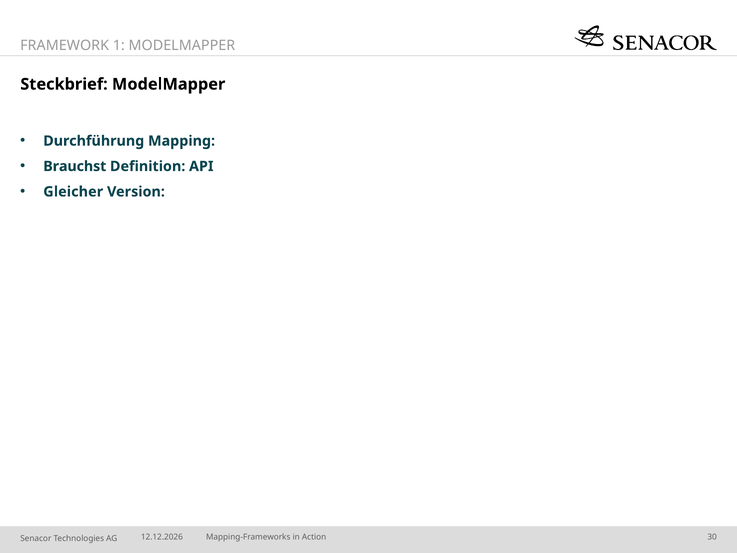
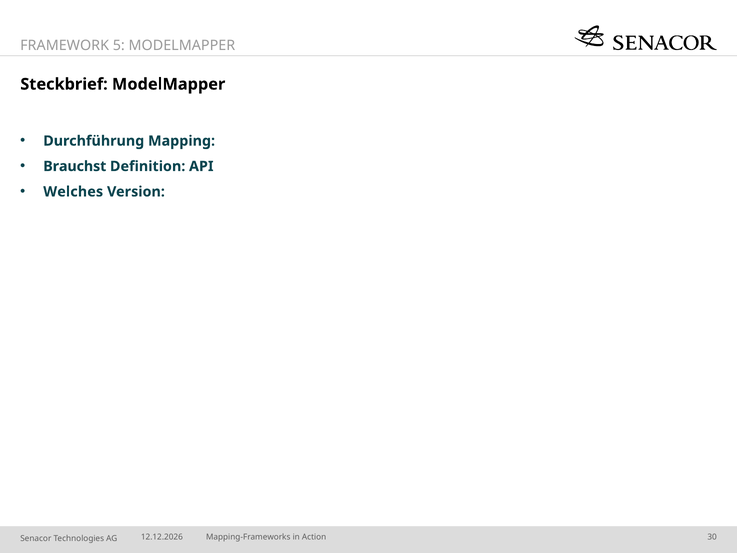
1: 1 -> 5 (119, 45)
Gleicher: Gleicher -> Welches (73, 192)
